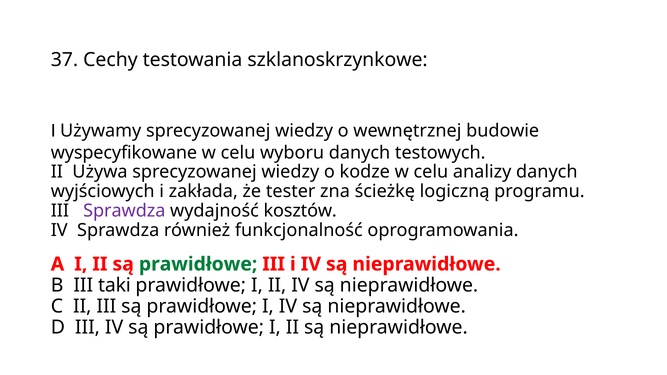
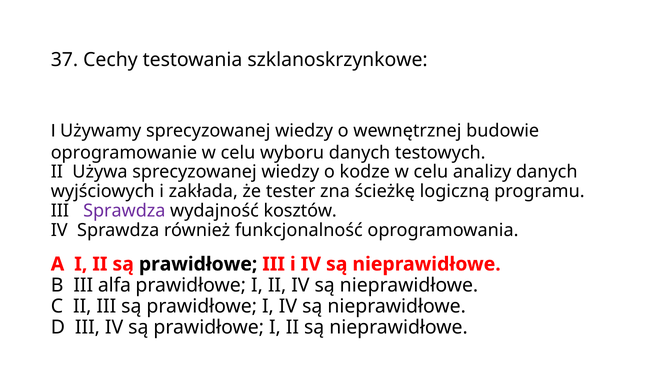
wyspecyfikowane: wyspecyfikowane -> oprogramowanie (124, 153)
prawidłowe colour: green -> black (198, 264)
taki: taki -> alfa (114, 285)
